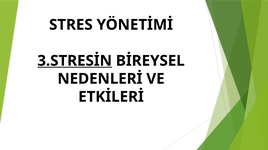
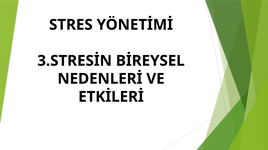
3.STRESİN underline: present -> none (75, 61)
